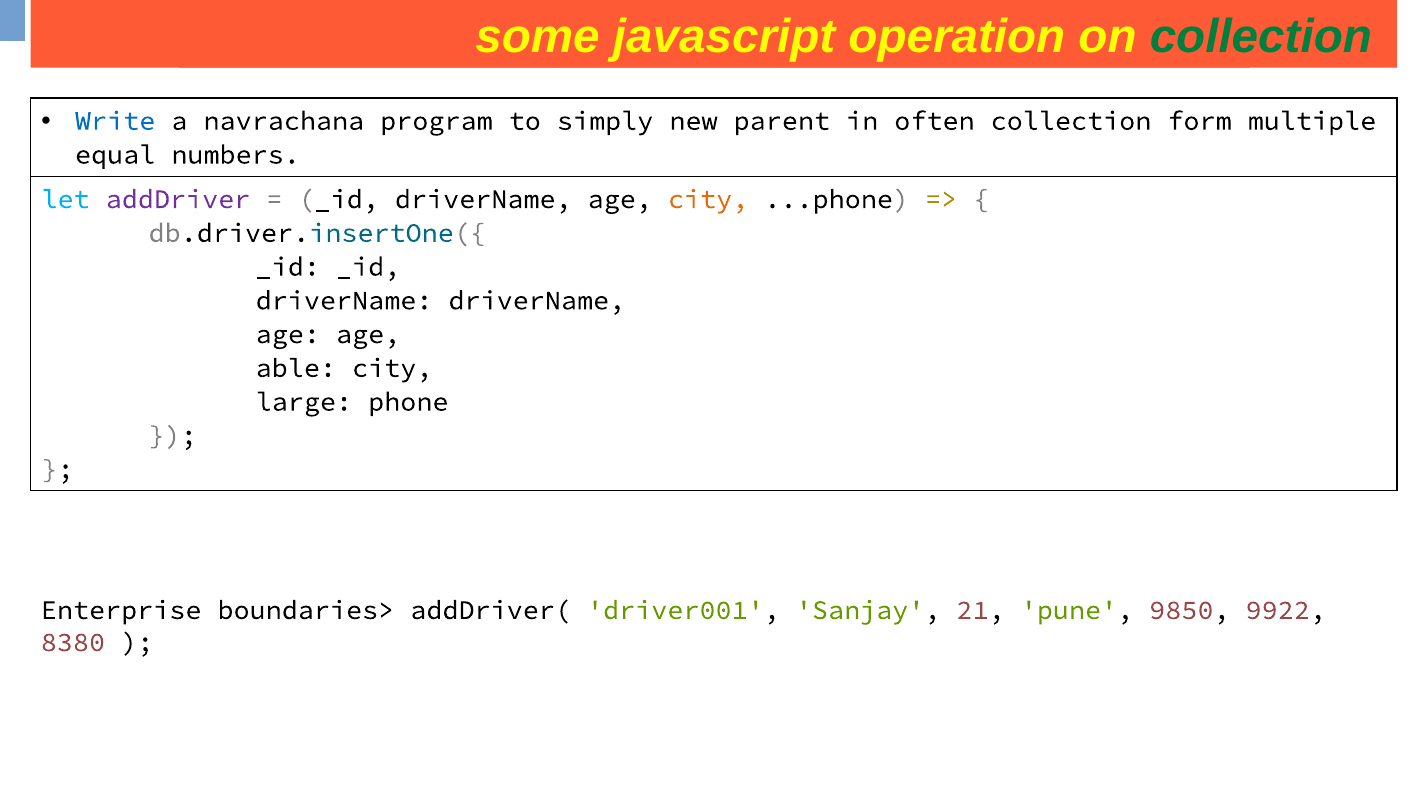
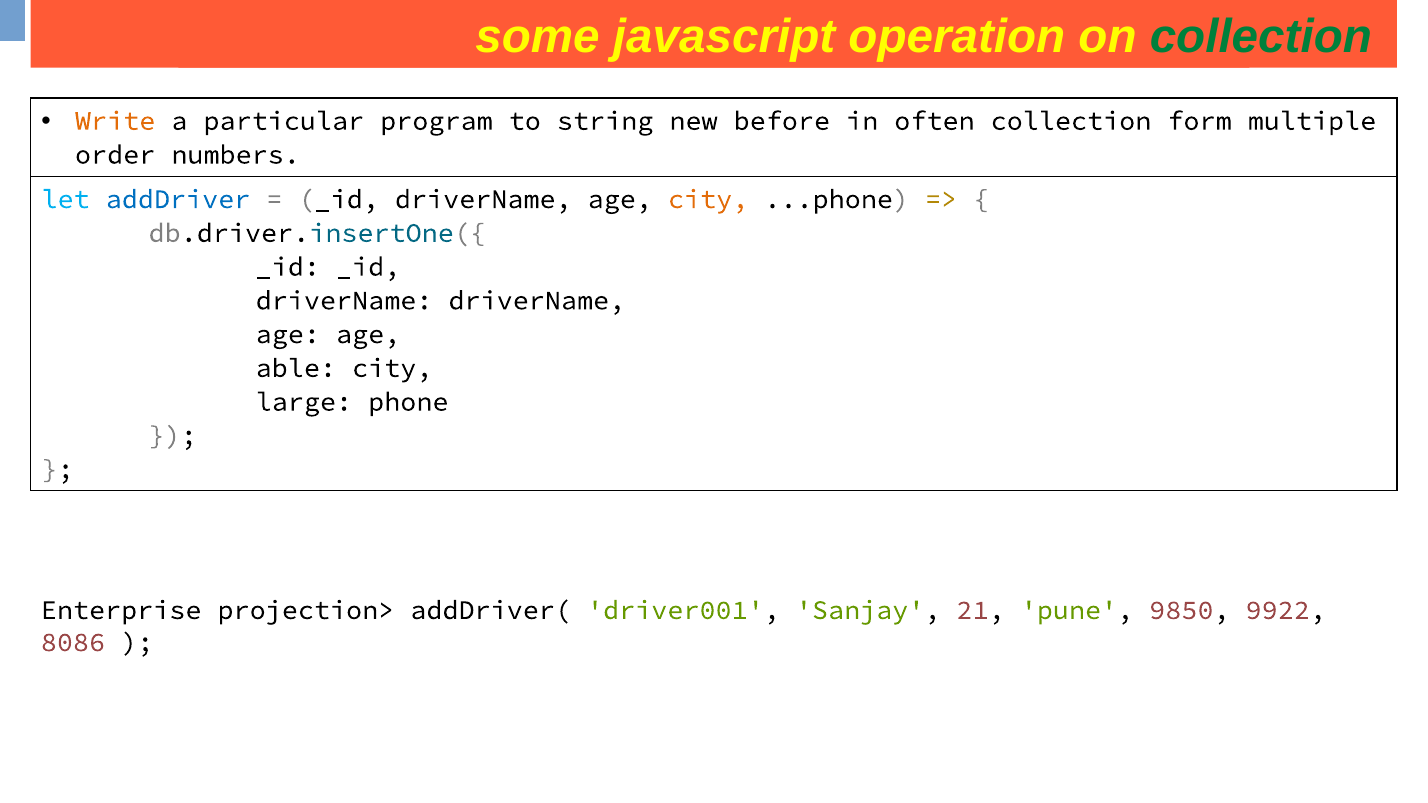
Write colour: blue -> orange (115, 121)
navrachana: navrachana -> particular (284, 121)
simply: simply -> string (605, 121)
parent: parent -> before (782, 121)
equal: equal -> order (115, 155)
addDriver colour: purple -> blue (178, 199)
boundaries>: boundaries> -> projection> (306, 610)
8380: 8380 -> 8086 (73, 642)
